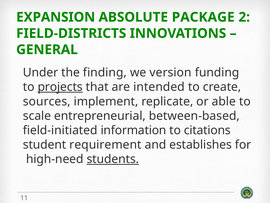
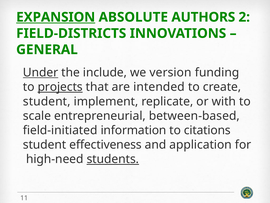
EXPANSION underline: none -> present (56, 17)
PACKAGE: PACKAGE -> AUTHORS (203, 17)
Under underline: none -> present (41, 72)
finding: finding -> include (105, 72)
sources: sources -> student (47, 101)
able: able -> with (224, 101)
requirement: requirement -> effectiveness (106, 144)
establishes: establishes -> application (201, 144)
